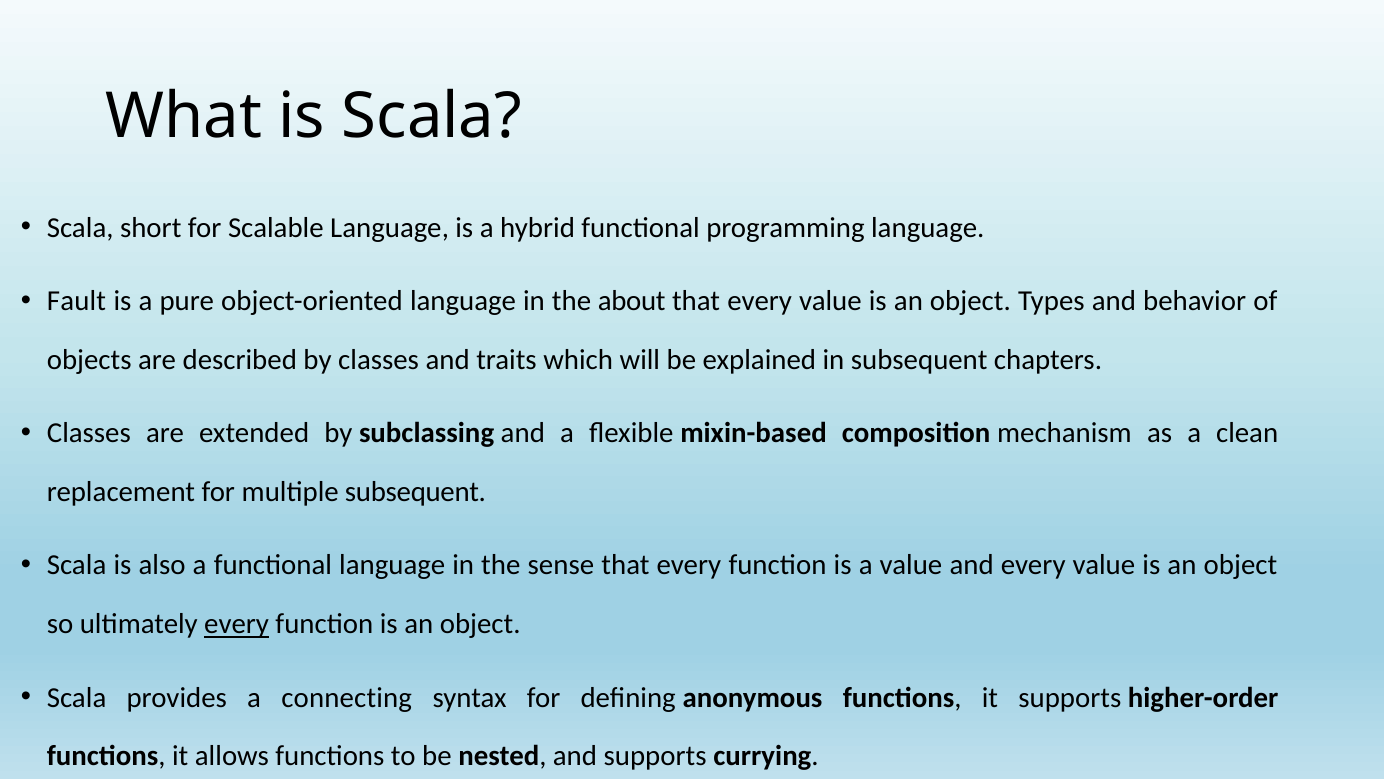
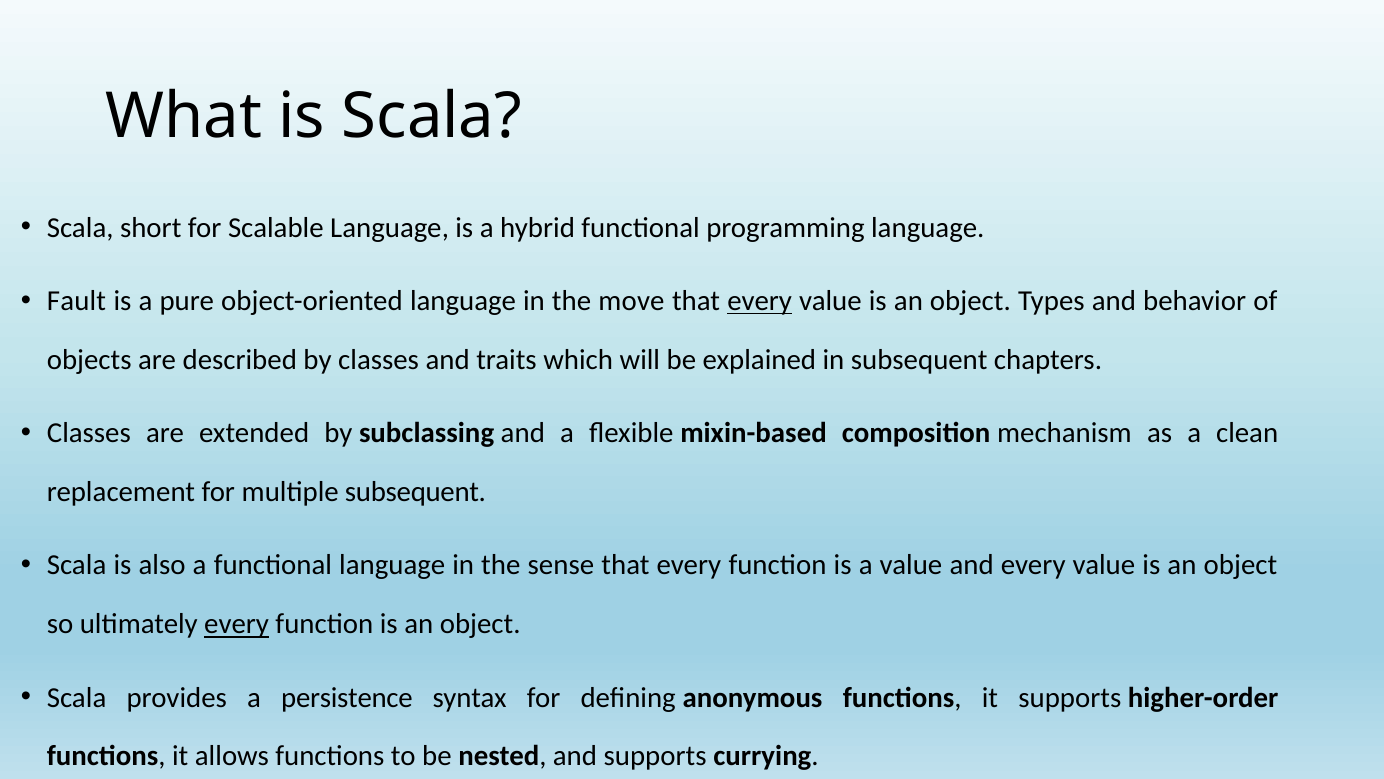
about: about -> move (631, 301)
every underline: none -> present (760, 301)
connecting: connecting -> persistence (347, 697)
